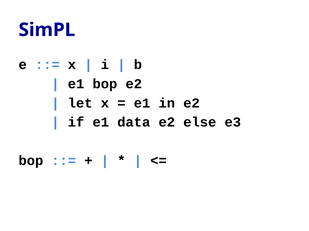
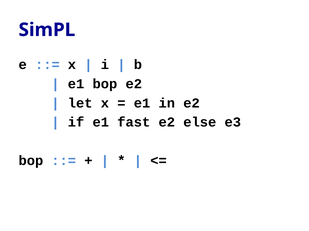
data: data -> fast (134, 123)
